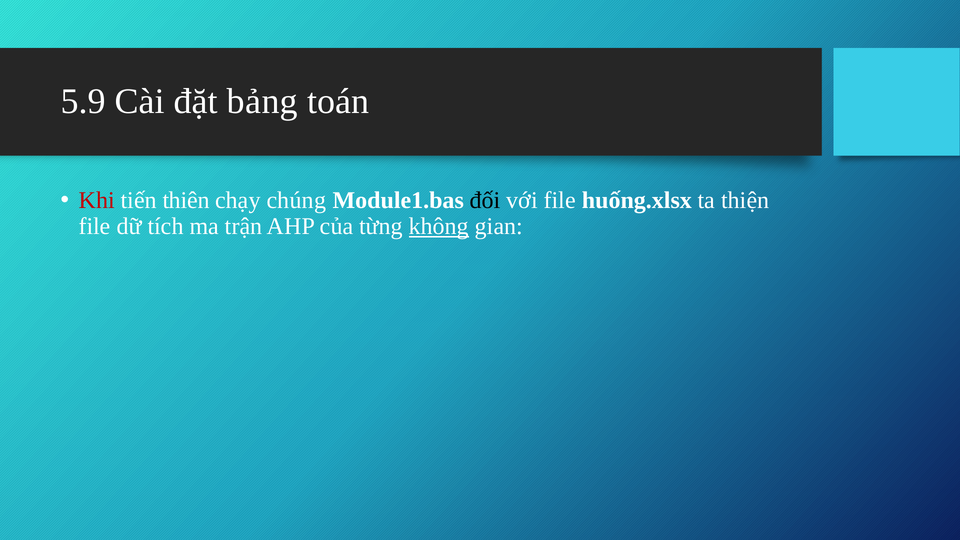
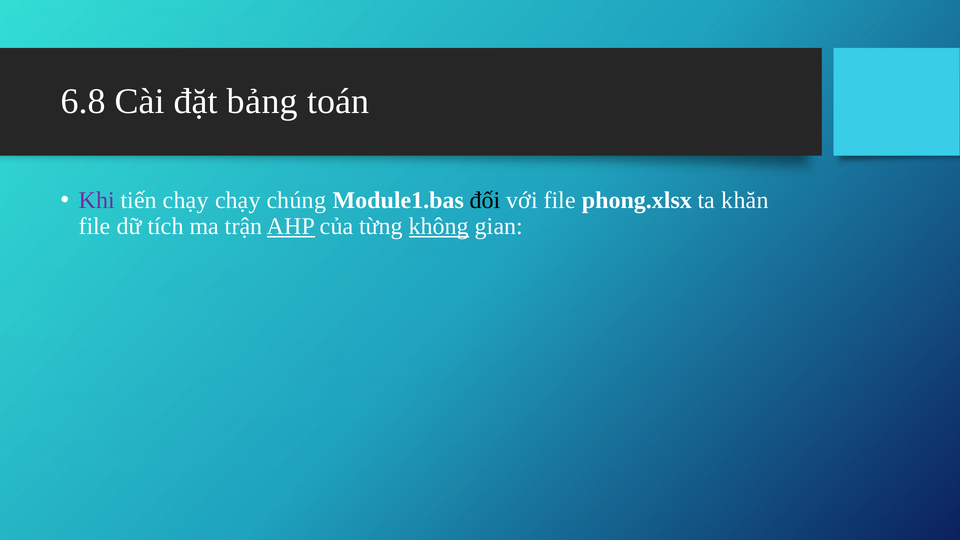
5.9: 5.9 -> 6.8 (83, 102)
Khi colour: red -> purple (97, 200)
tiến thiên: thiên -> chạy (186, 200)
huống.xlsx: huống.xlsx -> phong.xlsx (637, 200)
thiện: thiện -> khăn (745, 200)
AHP underline: none -> present (291, 226)
